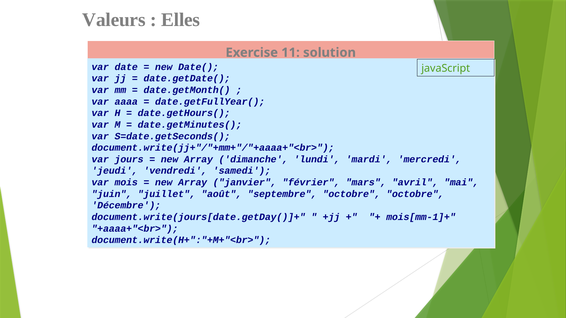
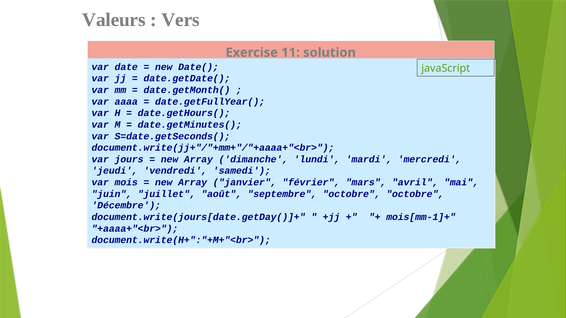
Elles: Elles -> Vers (181, 20)
